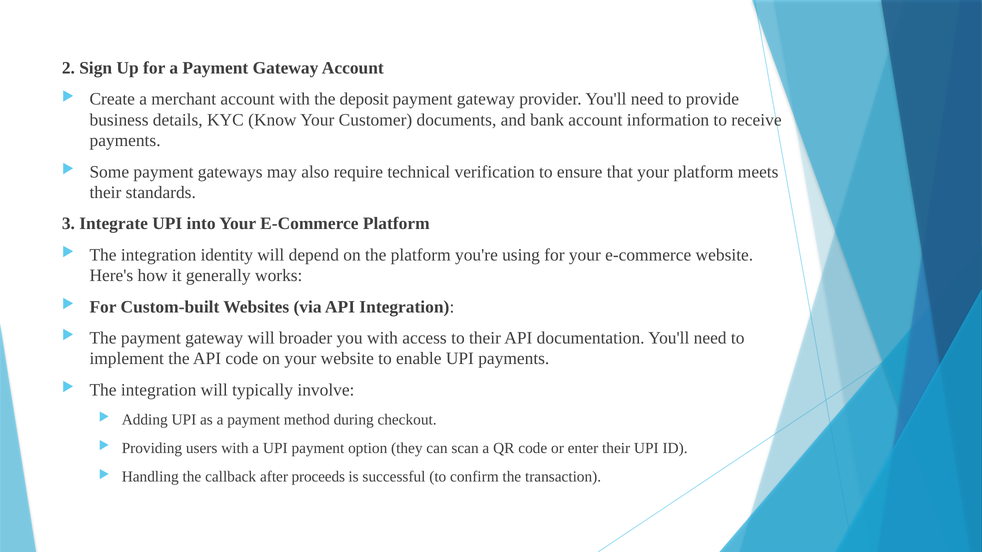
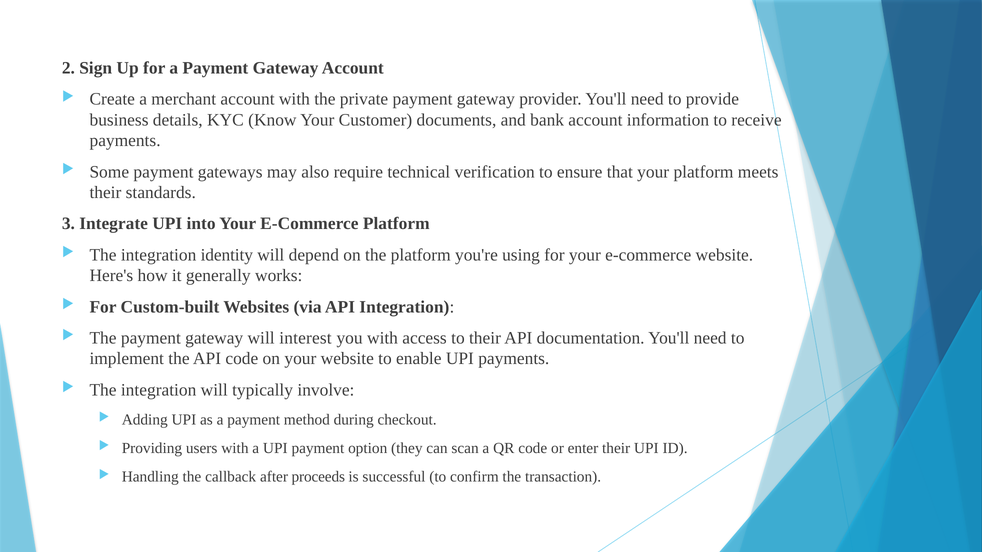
deposit: deposit -> private (364, 99)
broader: broader -> interest (306, 338)
